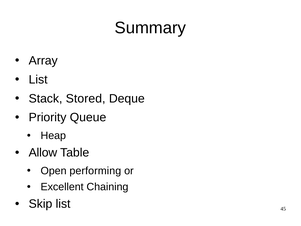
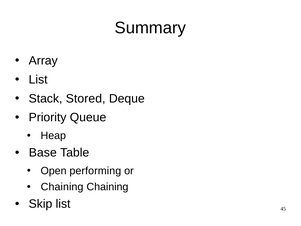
Allow: Allow -> Base (43, 152)
Excellent: Excellent -> Chaining (62, 187)
